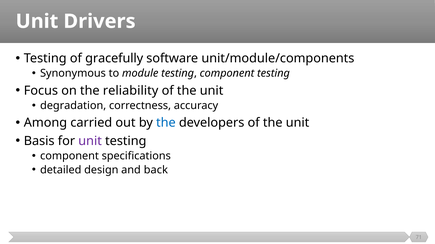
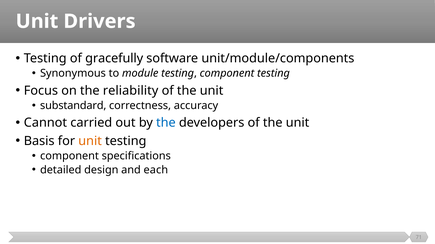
degradation: degradation -> substandard (73, 106)
Among: Among -> Cannot (45, 123)
unit colour: purple -> orange (90, 141)
back: back -> each (156, 170)
